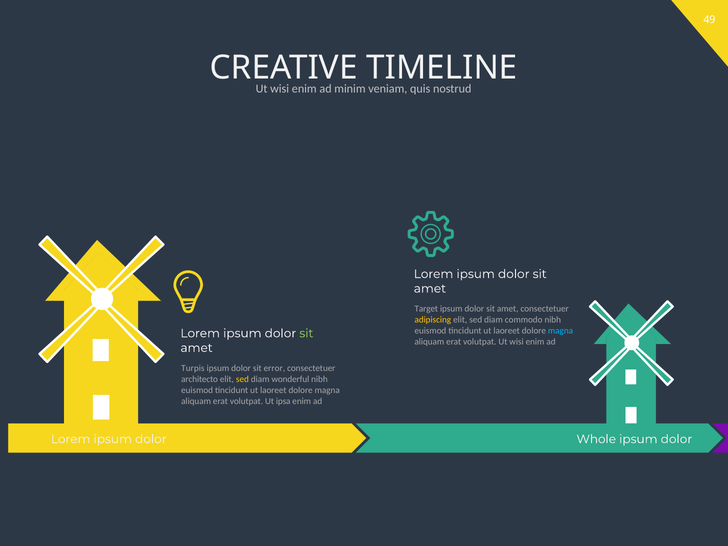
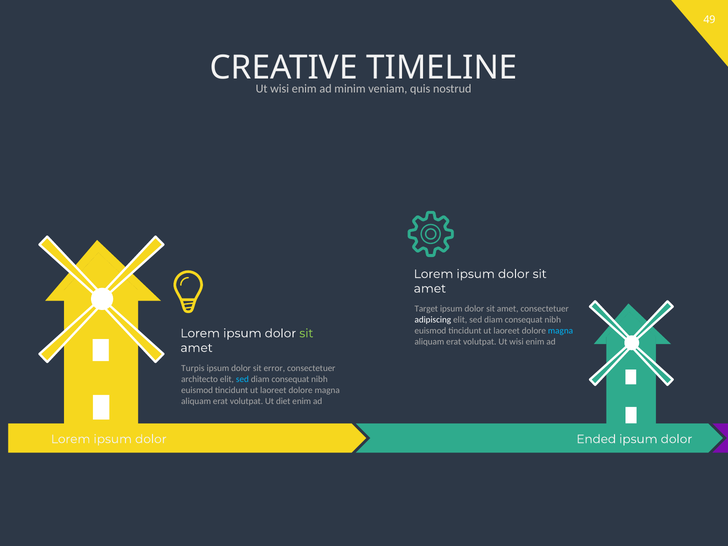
adipiscing colour: yellow -> white (433, 320)
commodo: commodo -> consequat (524, 320)
sed colour: yellow -> light blue (242, 379)
wonderful: wonderful -> consequat (290, 379)
ipsa: ipsa -> diet (283, 401)
Whole: Whole -> Ended (596, 439)
